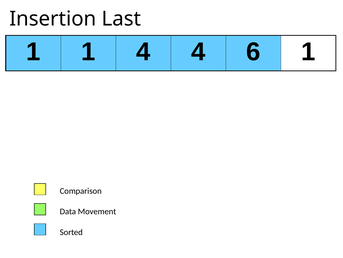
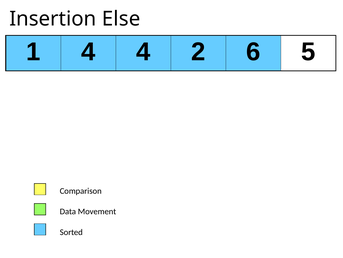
Last: Last -> Else (121, 19)
1 1: 1 -> 4 (88, 52)
4 4: 4 -> 2 (198, 52)
6 1: 1 -> 5 (308, 52)
